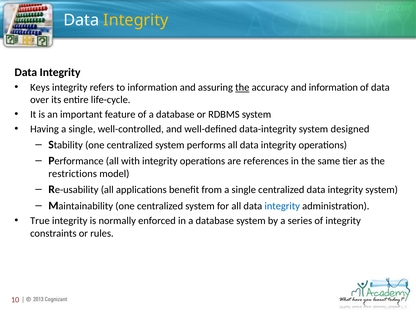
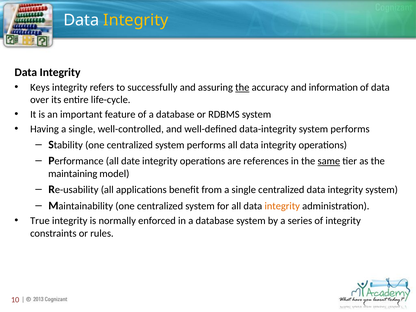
to information: information -> successfully (152, 87)
data-integrity system designed: designed -> performs (350, 129)
with: with -> date (131, 161)
same underline: none -> present (329, 161)
restrictions: restrictions -> maintaining (73, 174)
integrity colour: blue -> orange (282, 206)
